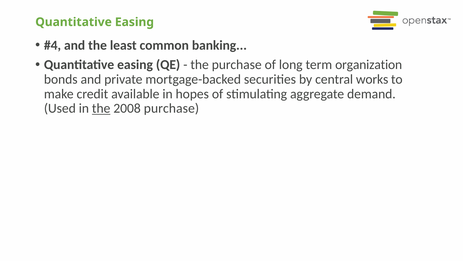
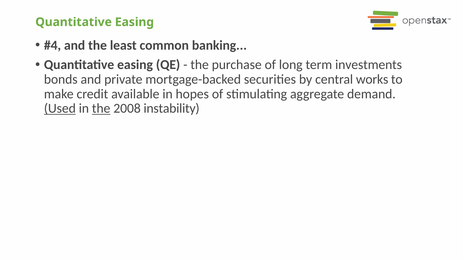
organization: organization -> investments (369, 65)
Used underline: none -> present (60, 108)
2008 purchase: purchase -> instability (172, 108)
